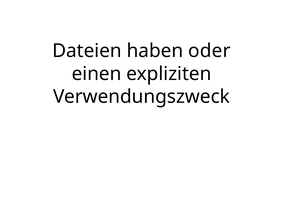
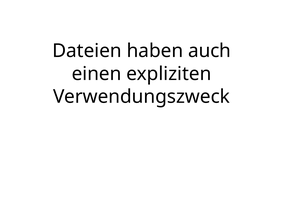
oder: oder -> auch (210, 51)
